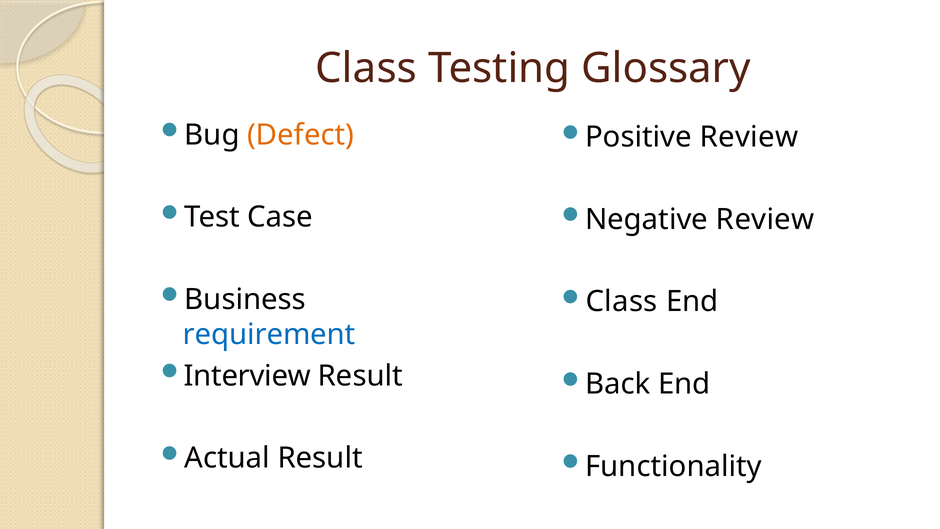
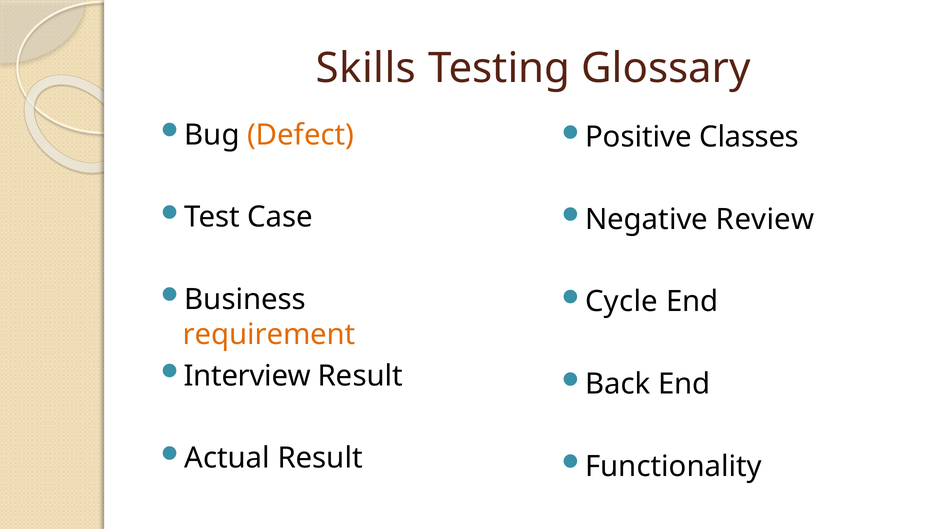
Class: Class -> Skills (366, 68)
Positive Review: Review -> Classes (749, 137)
Class: Class -> Cycle (622, 302)
requirement colour: blue -> orange (269, 335)
